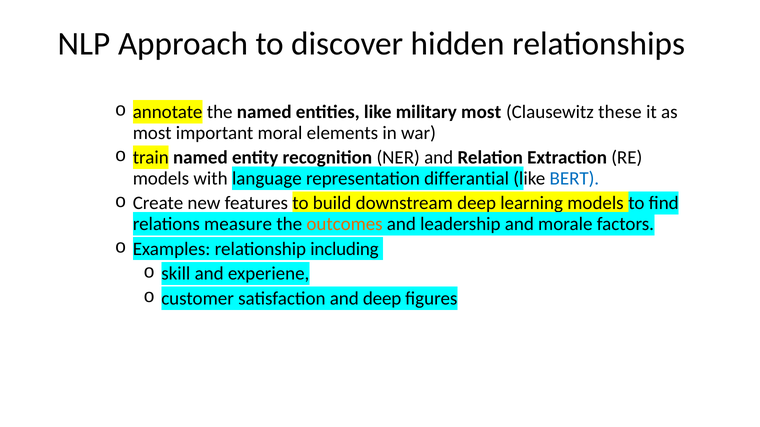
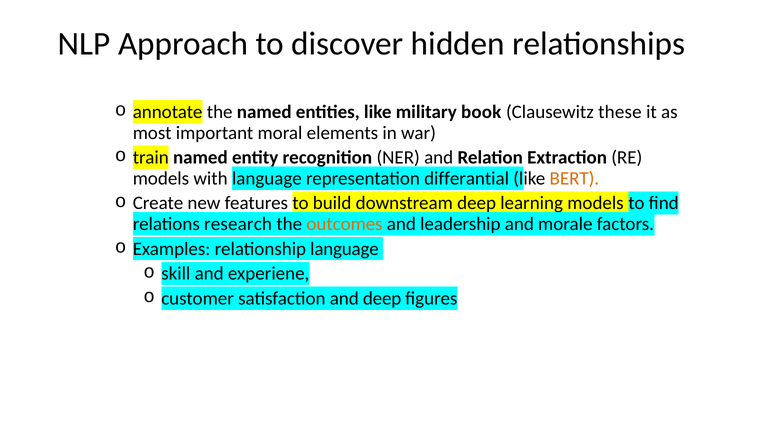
military most: most -> book (481, 112)
BERT colour: blue -> orange (574, 179)
measure: measure -> research (238, 224)
relationship including: including -> language (344, 249)
